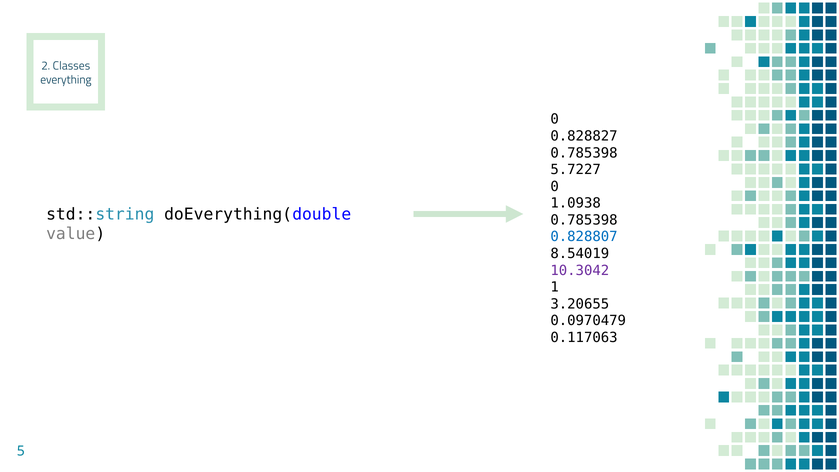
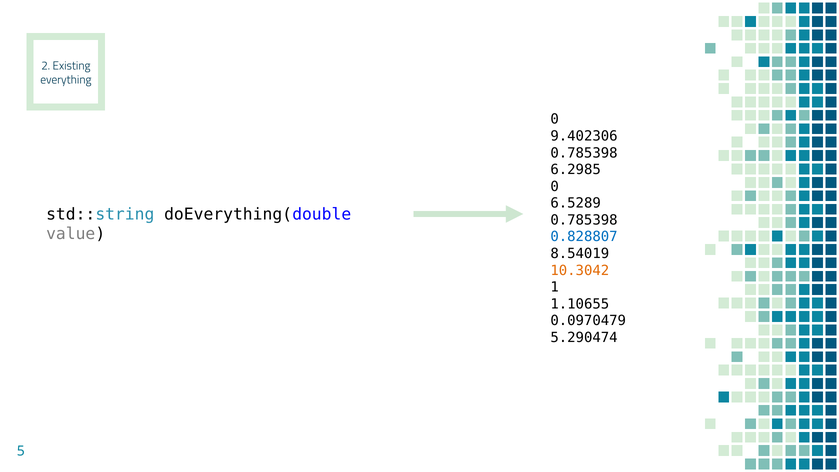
Classes: Classes -> Existing (72, 66)
0.828827: 0.828827 -> 9.402306 (584, 136)
5.7227: 5.7227 -> 6.2985 (576, 170)
1.0938: 1.0938 -> 6.5289 (576, 203)
10.3042 colour: purple -> orange (580, 270)
3.20655: 3.20655 -> 1.10655 (580, 304)
0.117063: 0.117063 -> 5.290474 (584, 337)
